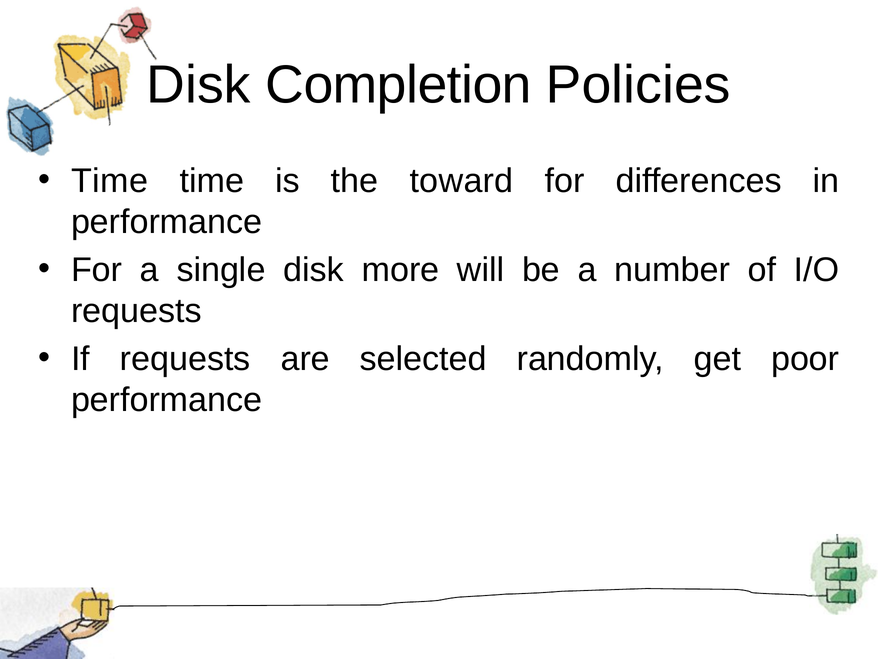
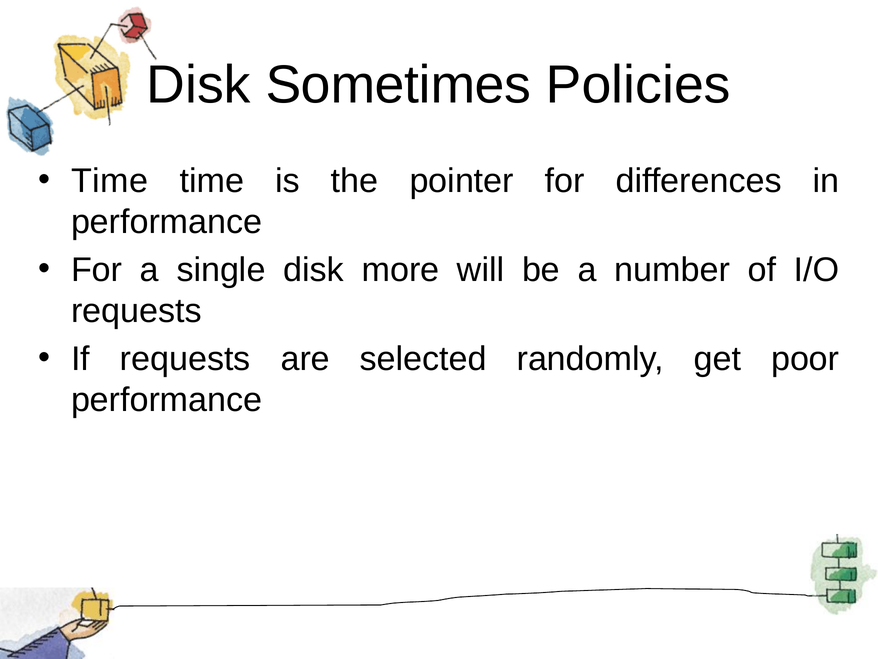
Completion: Completion -> Sometimes (398, 85)
toward: toward -> pointer (462, 181)
